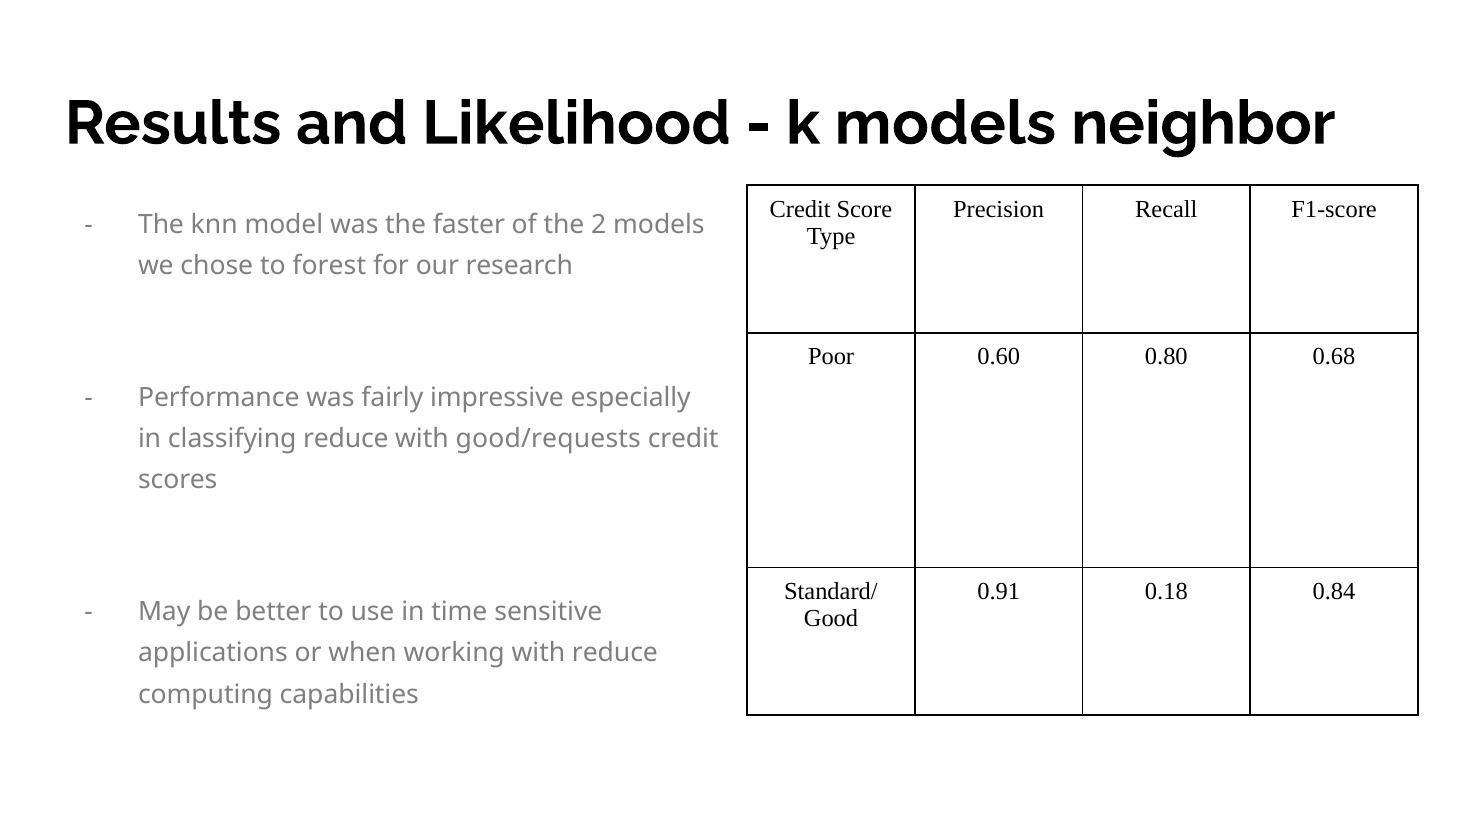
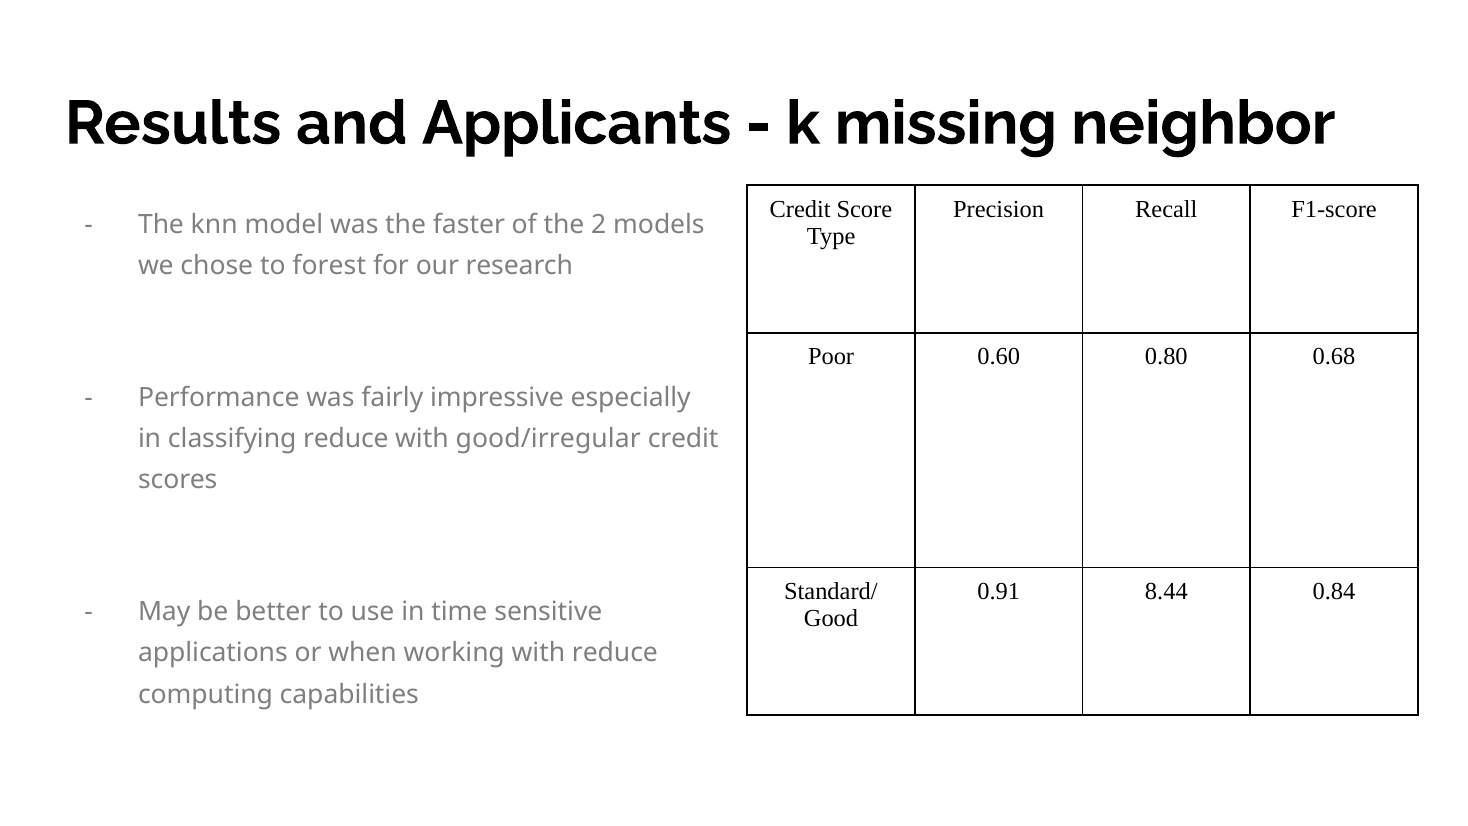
Likelihood: Likelihood -> Applicants (577, 123)
k models: models -> missing (946, 123)
good/requests: good/requests -> good/irregular (548, 439)
0.18: 0.18 -> 8.44 (1166, 591)
